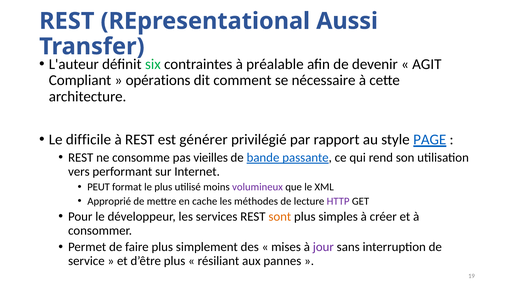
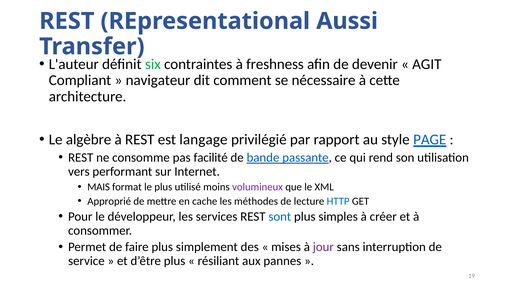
préalable: préalable -> freshness (275, 64)
opérations: opérations -> navigateur (158, 80)
difficile: difficile -> algèbre (89, 140)
générer: générer -> langage (203, 140)
vieilles: vieilles -> facilité (211, 158)
PEUT: PEUT -> MAIS (99, 187)
HTTP colour: purple -> blue (338, 201)
sont colour: orange -> blue (280, 217)
